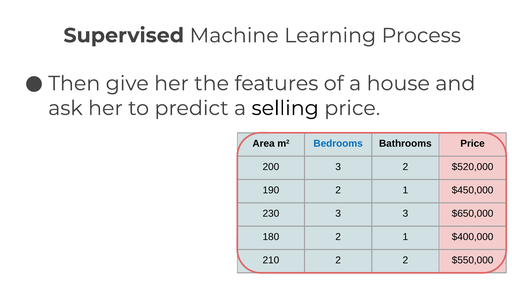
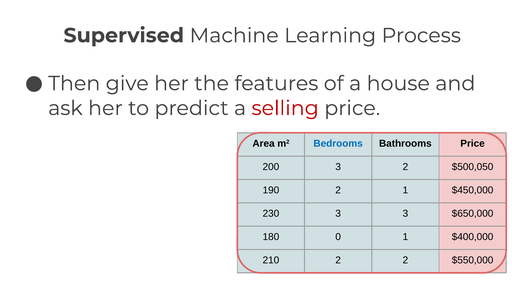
selling colour: black -> red (285, 108)
$520,000: $520,000 -> $500,050 (473, 167)
180 2: 2 -> 0 (338, 237)
